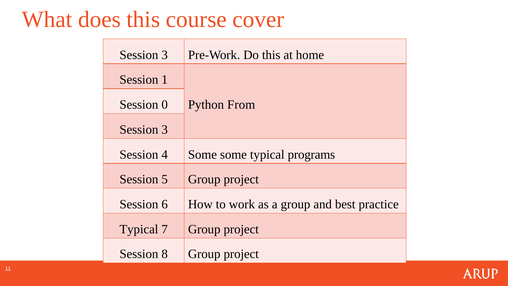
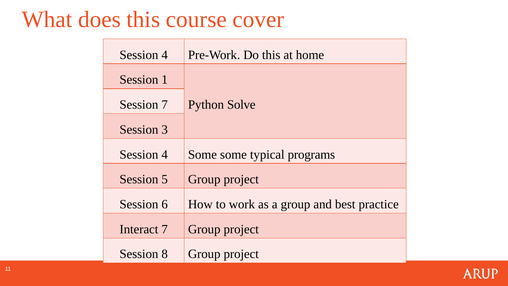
3: 3 -> 4 (165, 55)
Session 0: 0 -> 7 (165, 105)
From: From -> Solve (241, 105)
Typical: Typical -> Interact (139, 229)
